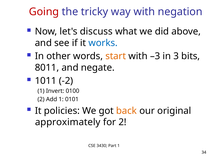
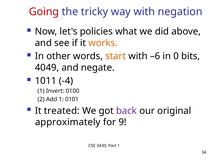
discuss: discuss -> policies (96, 31)
works colour: blue -> orange (103, 43)
–3: –3 -> –6 (155, 56)
3: 3 -> 0 (176, 56)
8011: 8011 -> 4049 (47, 67)
-2: -2 -> -4 (66, 81)
policies: policies -> treated (62, 111)
back colour: orange -> purple (126, 111)
for 2: 2 -> 9 (122, 122)
